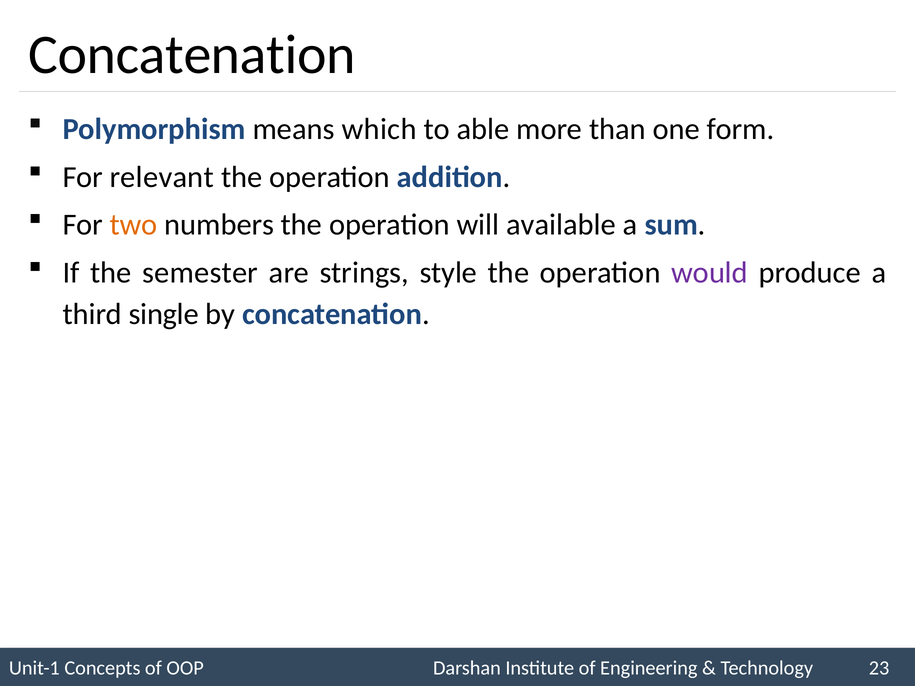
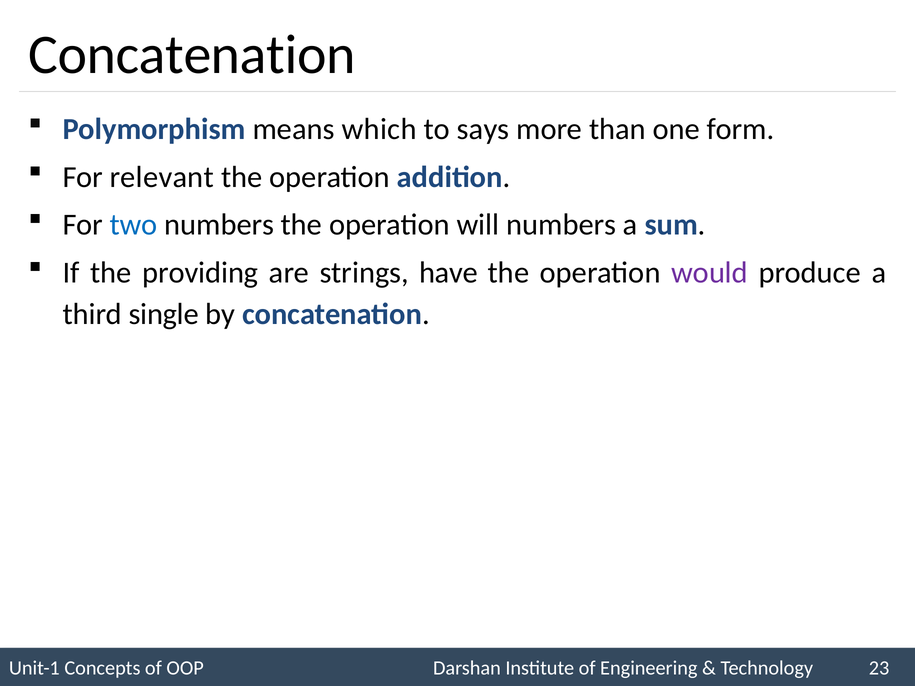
able: able -> says (483, 129)
two colour: orange -> blue (134, 225)
will available: available -> numbers (561, 225)
semester: semester -> providing (200, 273)
style: style -> have (448, 273)
